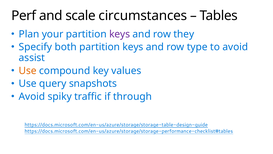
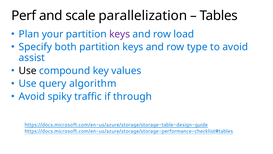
circumstances: circumstances -> parallelization (143, 16)
they: they -> load (184, 34)
Use colour: orange -> black (28, 71)
snapshots: snapshots -> algorithm (93, 83)
